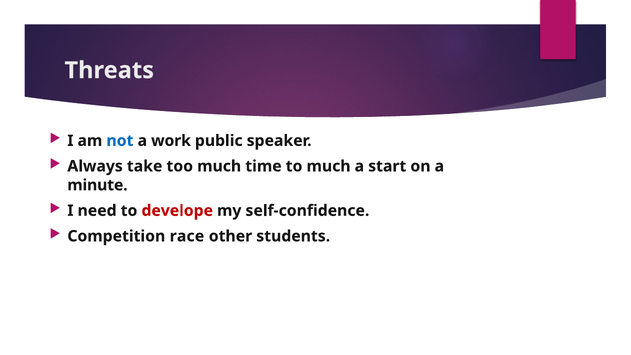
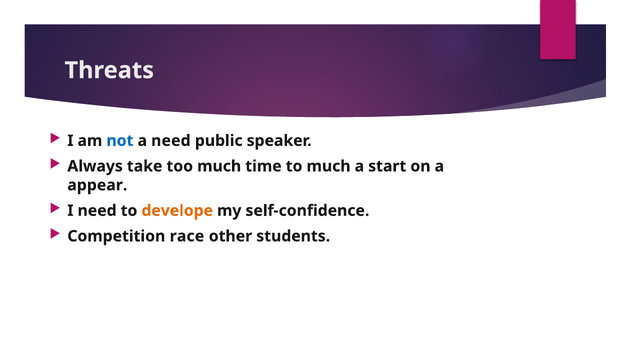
a work: work -> need (171, 141)
minute: minute -> appear (97, 185)
develope colour: red -> orange (177, 211)
